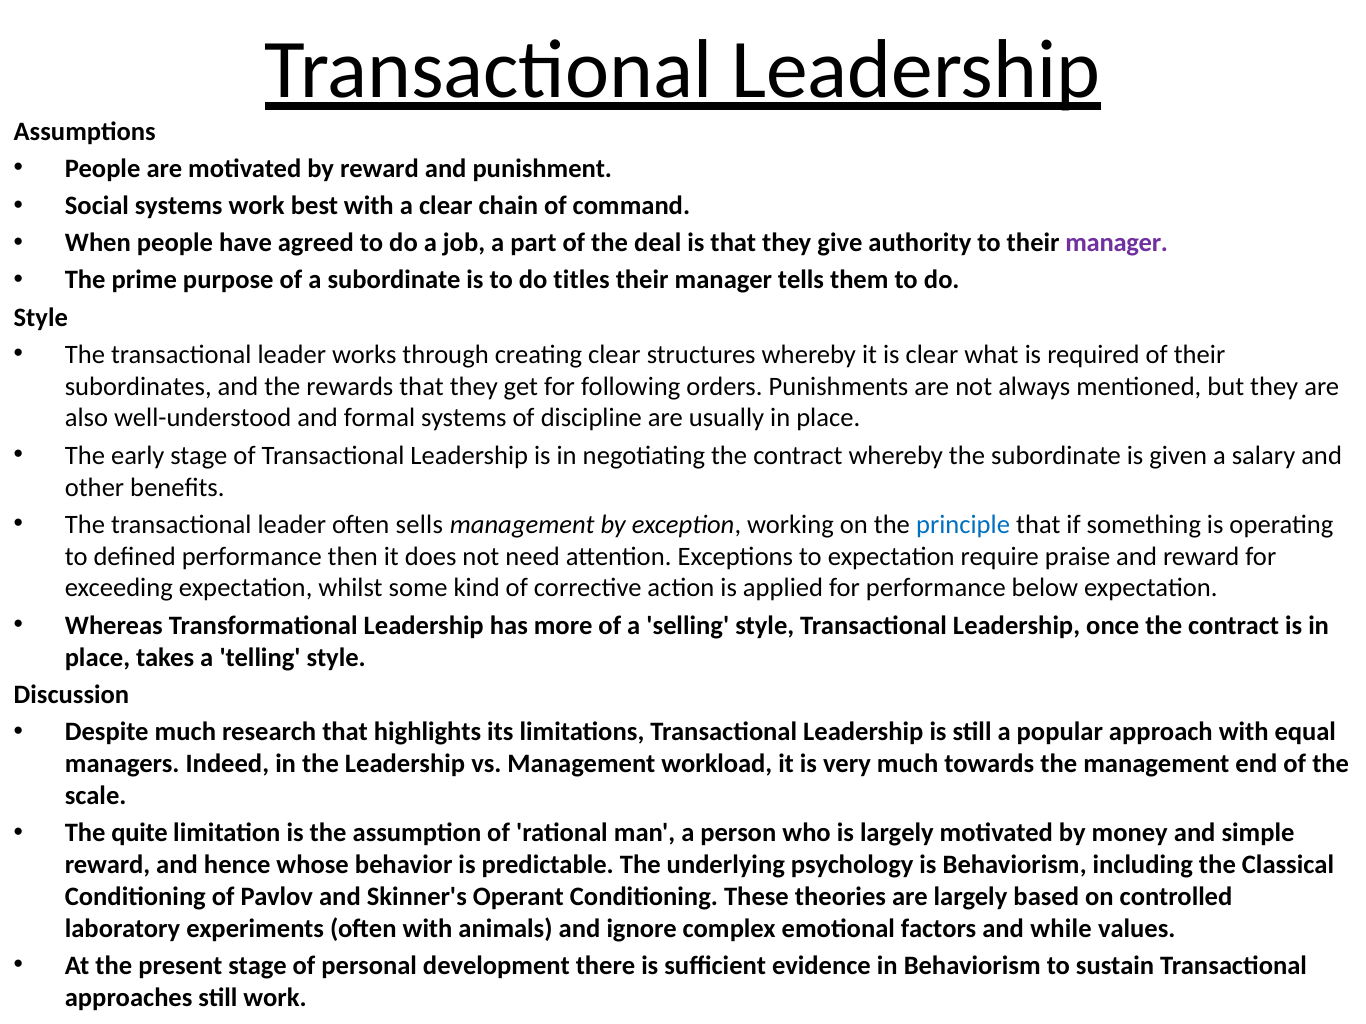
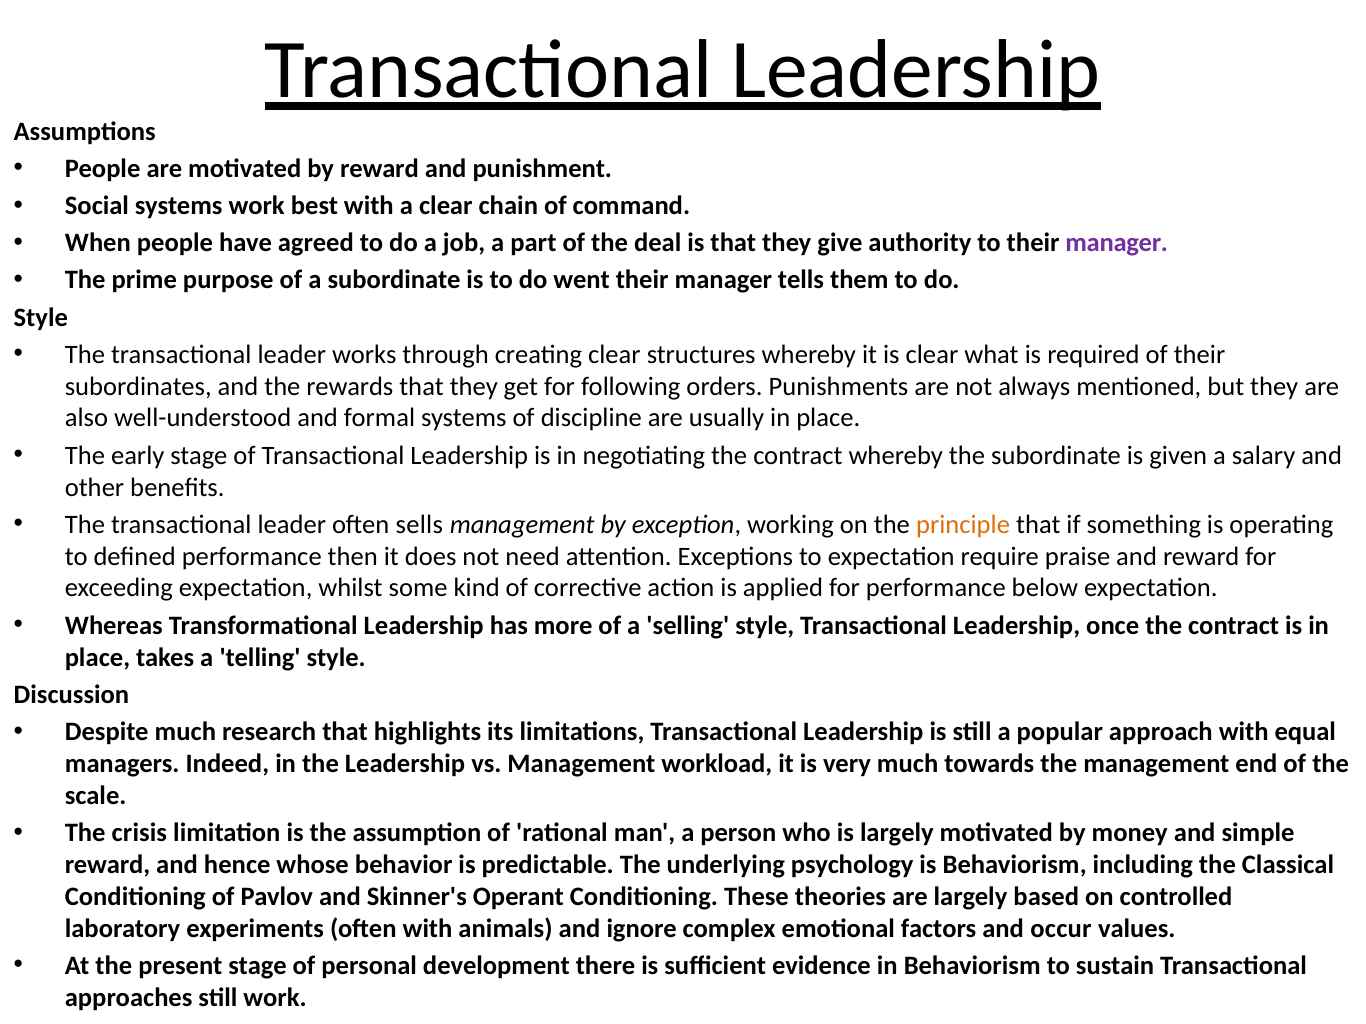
titles: titles -> went (582, 280)
principle colour: blue -> orange (963, 525)
quite: quite -> crisis (139, 833)
while: while -> occur (1061, 929)
